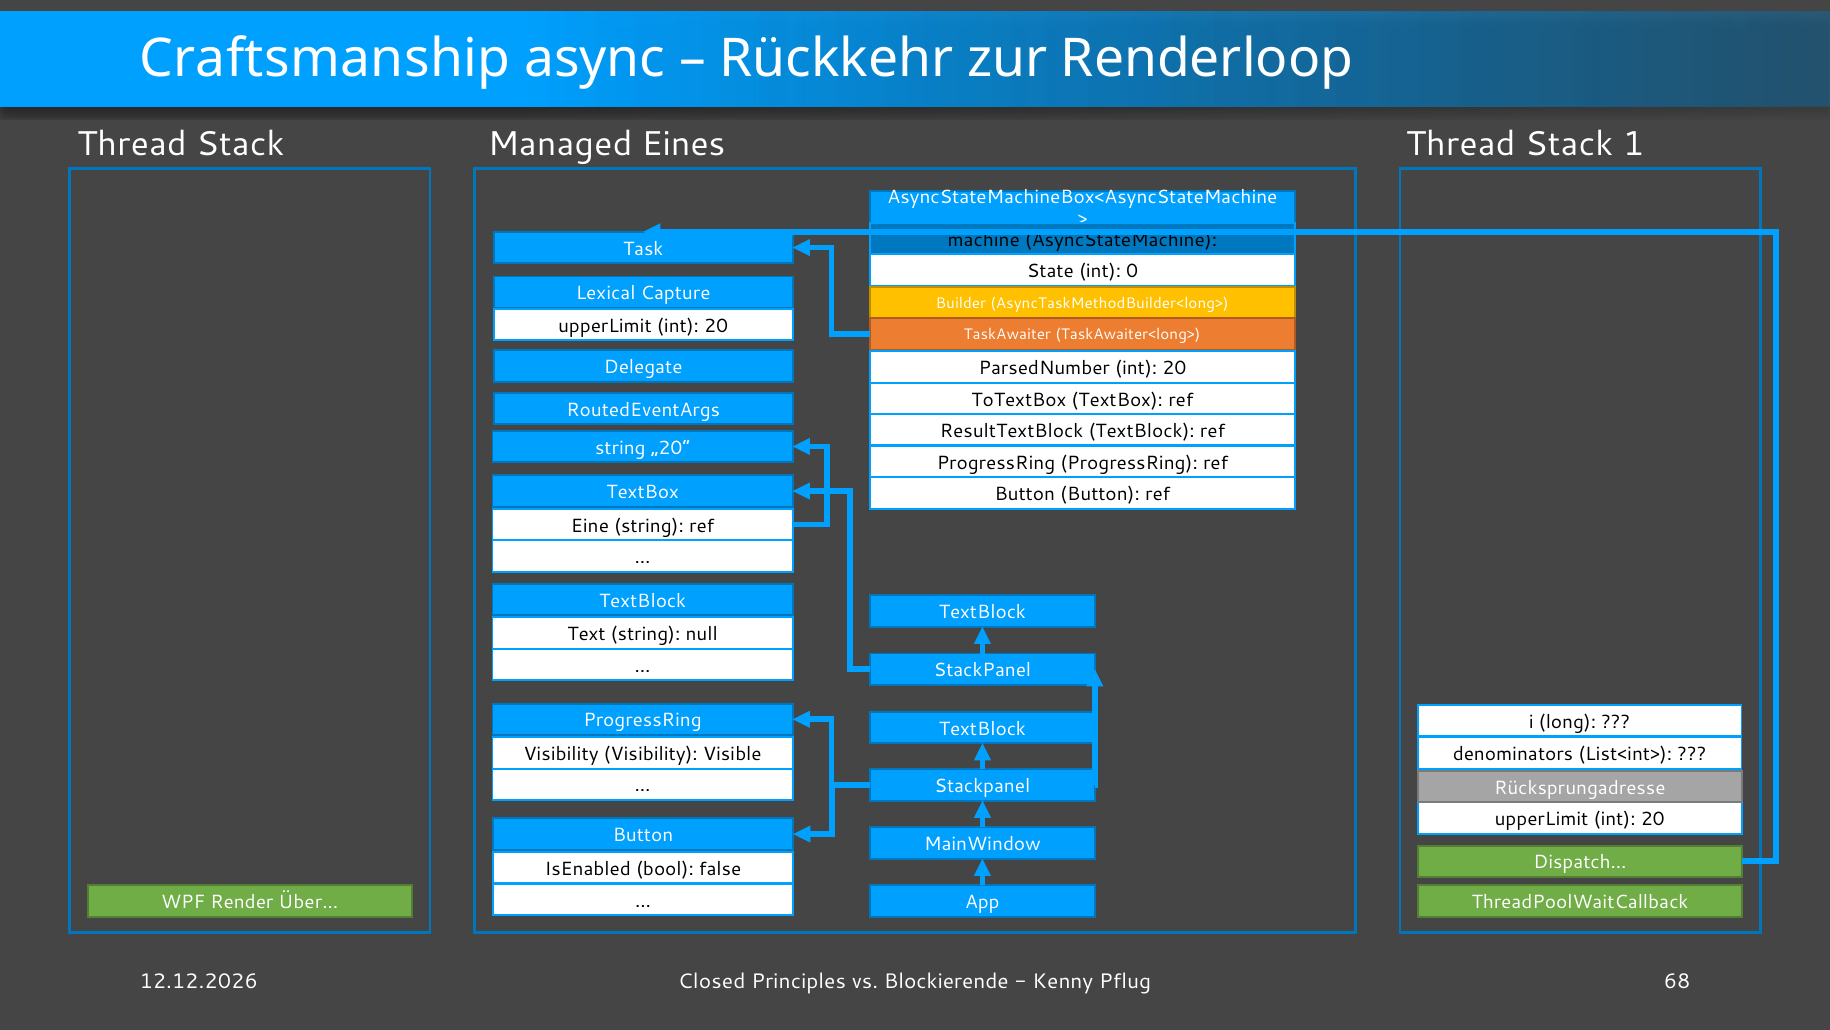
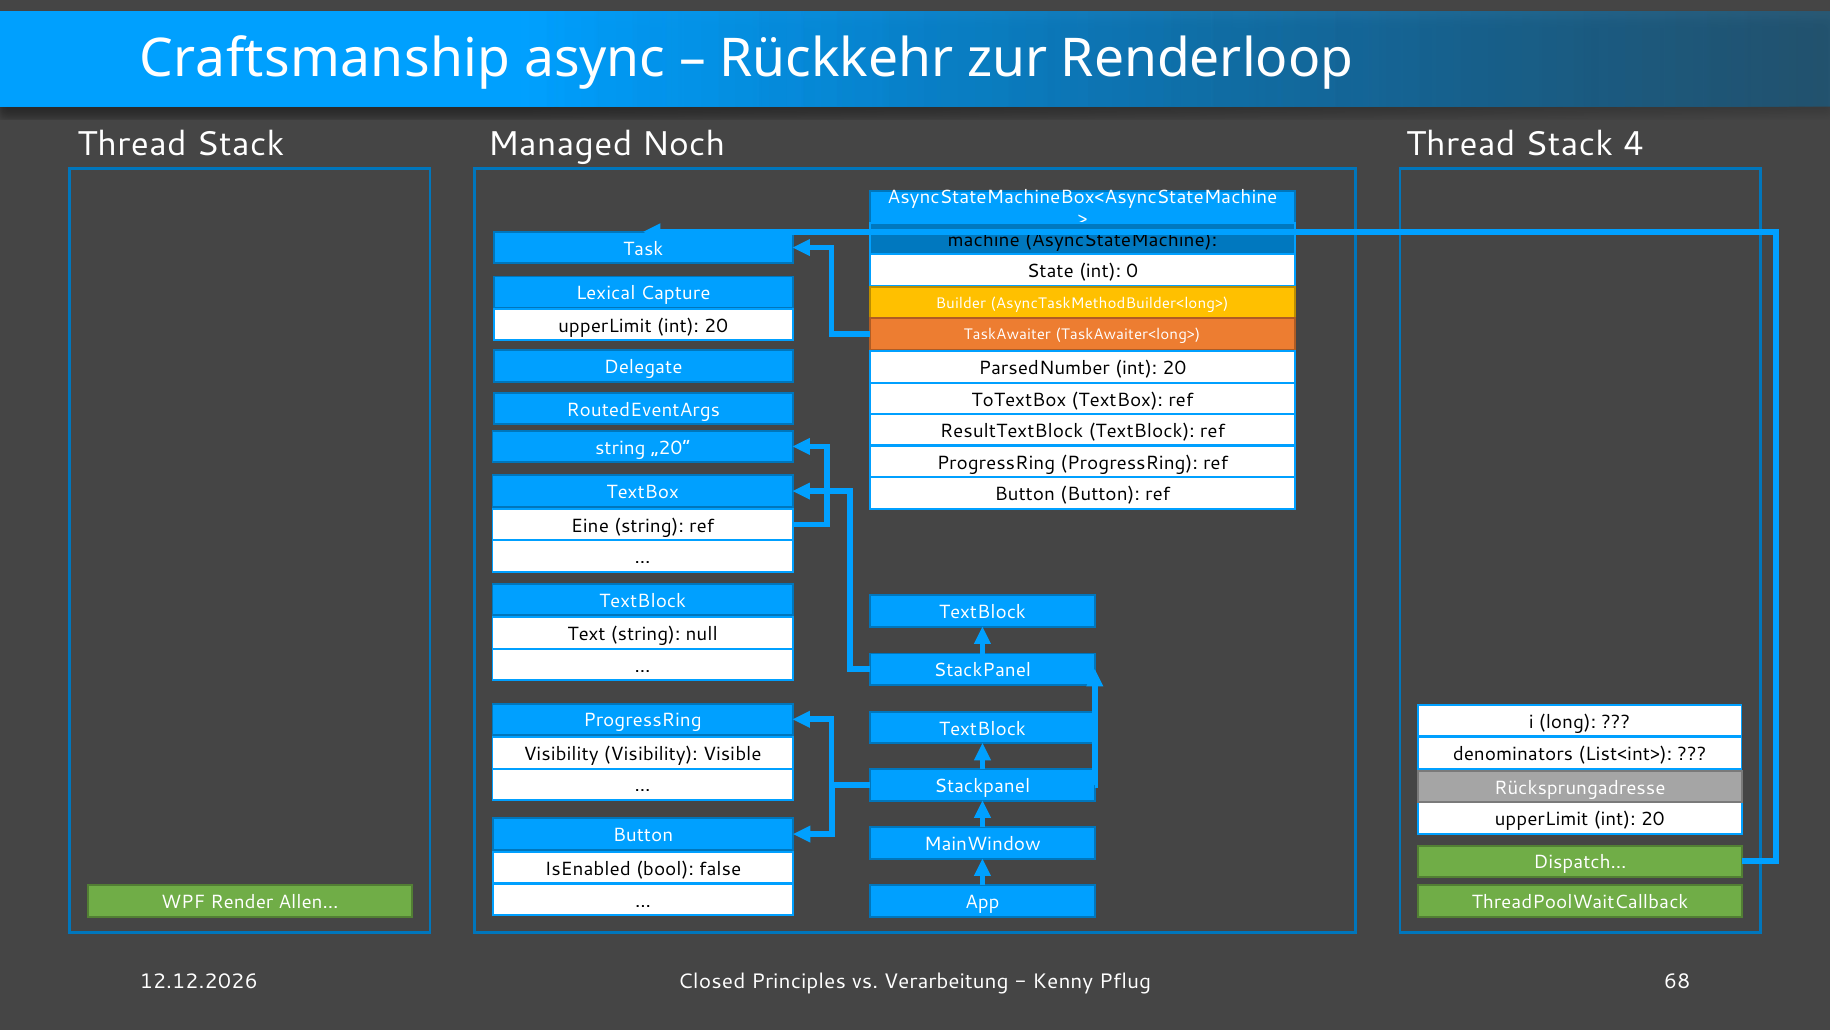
Eines: Eines -> Noch (683, 144)
1: 1 -> 4 (1634, 144)
Über…: Über… -> Allen… (309, 902)
Blockierende: Blockierende -> Verarbeitung (946, 981)
